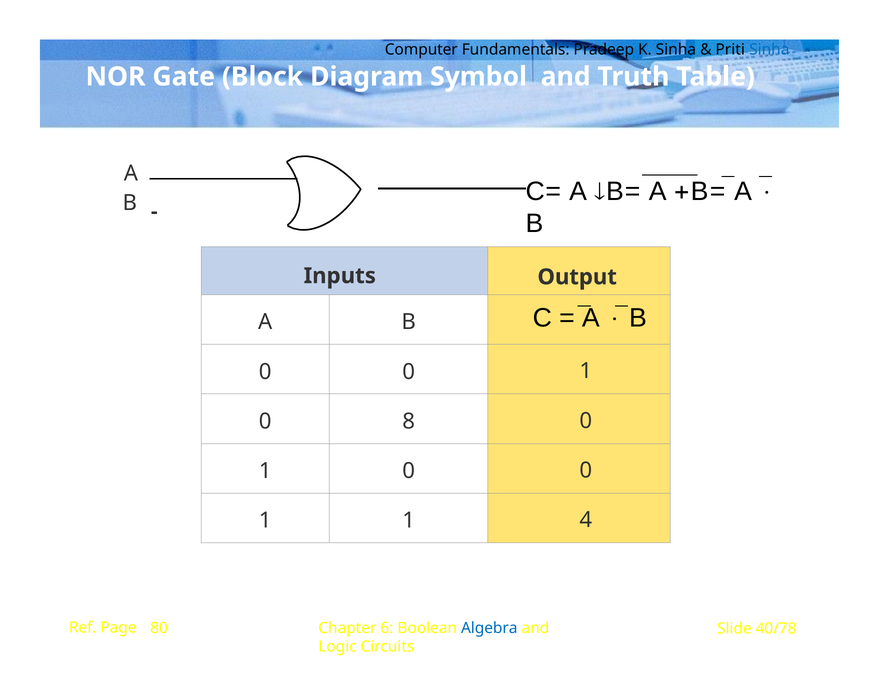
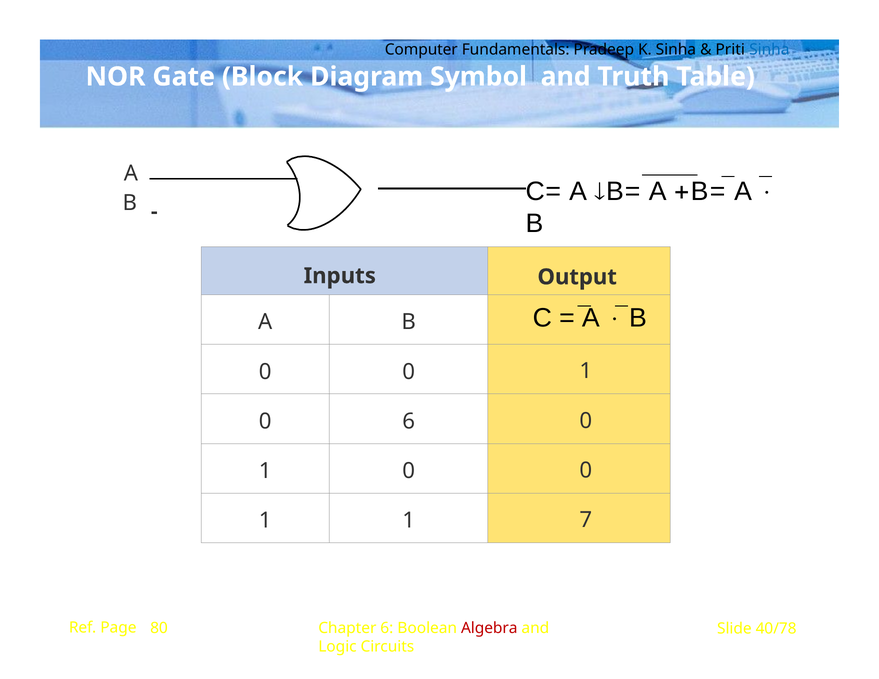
0 8: 8 -> 6 (409, 422)
4: 4 -> 7 (586, 520)
Algebra colour: blue -> red (489, 628)
